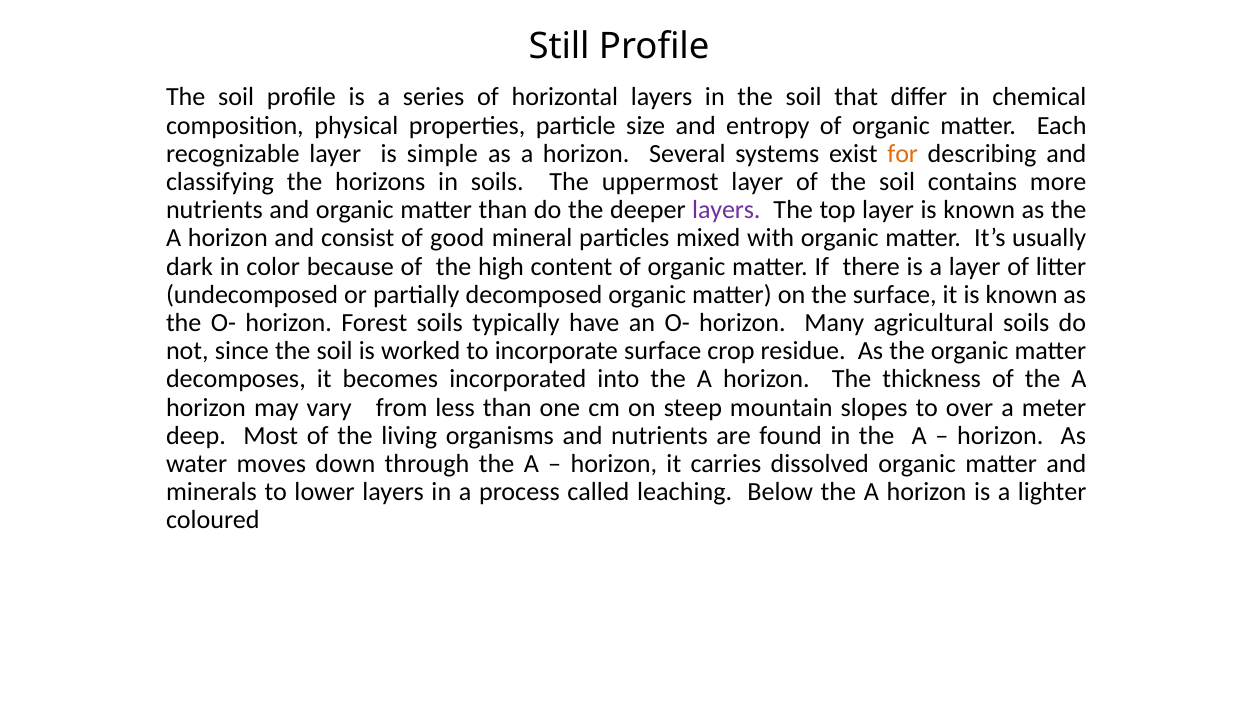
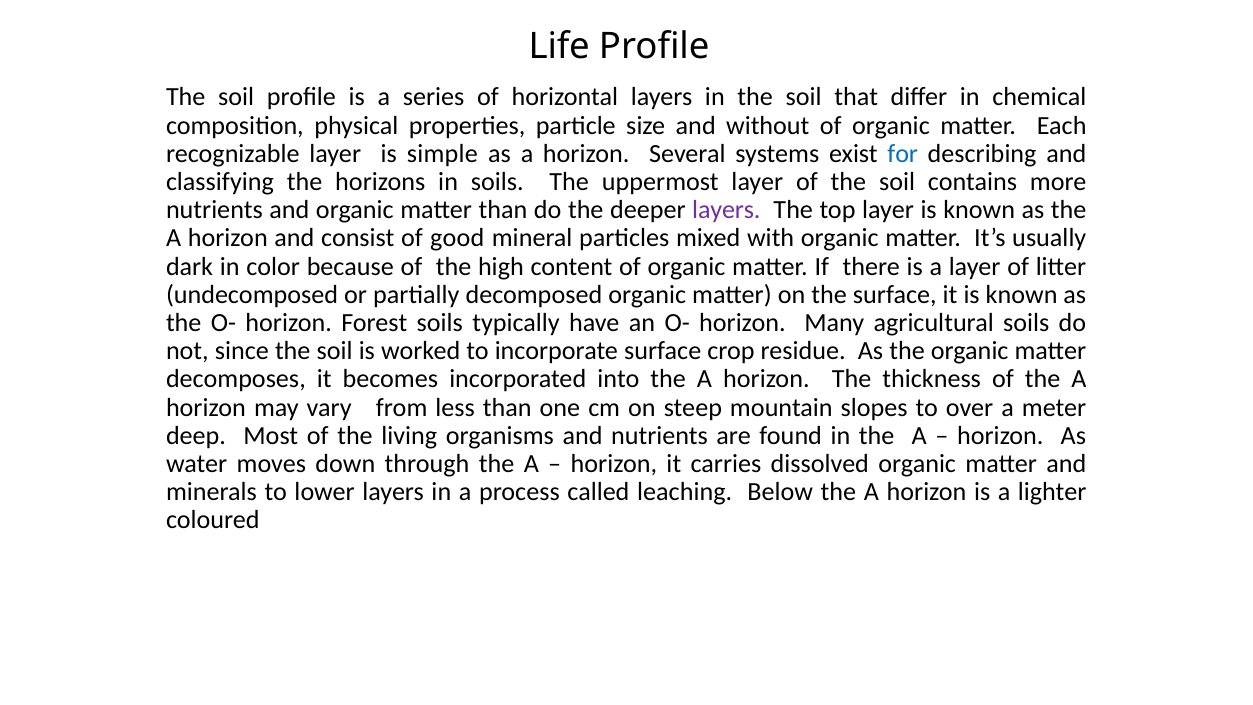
Still: Still -> Life (559, 46)
entropy: entropy -> without (768, 125)
for colour: orange -> blue (903, 154)
